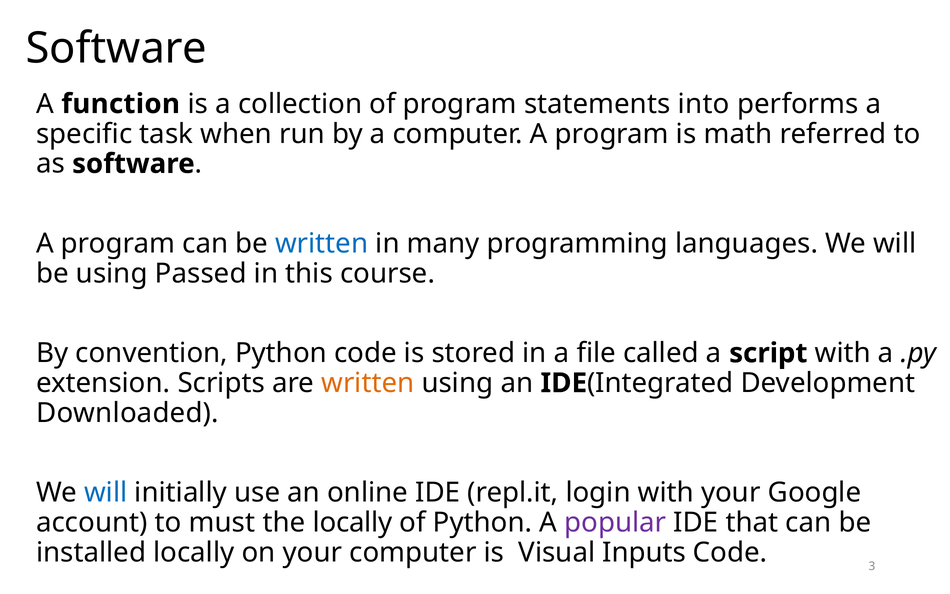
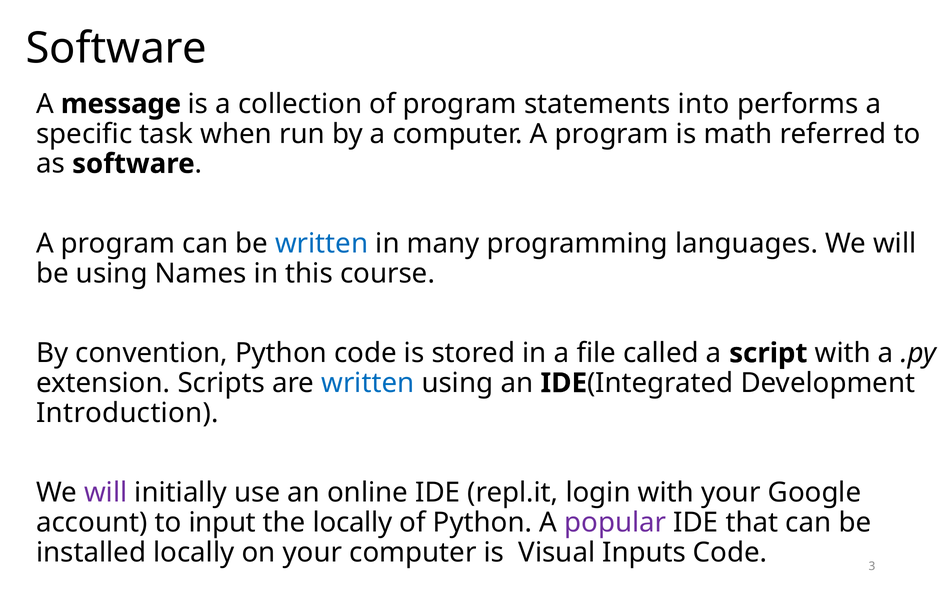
function: function -> message (121, 104)
Passed: Passed -> Names (201, 273)
written colour: orange -> blue (368, 383)
Downloaded: Downloaded -> Introduction (127, 413)
will colour: blue -> purple (106, 492)
must: must -> input (222, 522)
